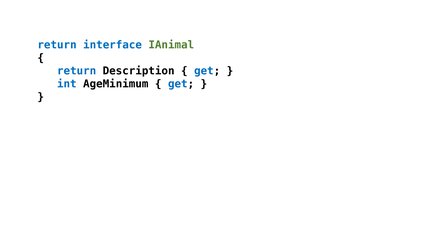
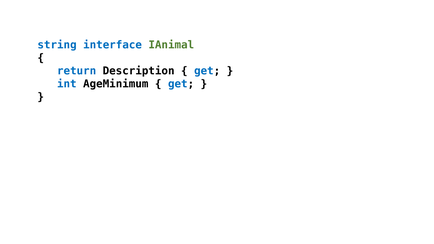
return: return -> string (57, 45)
